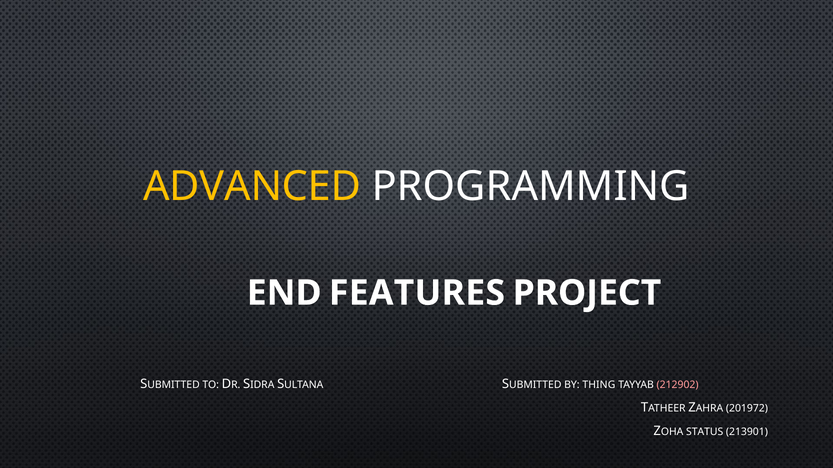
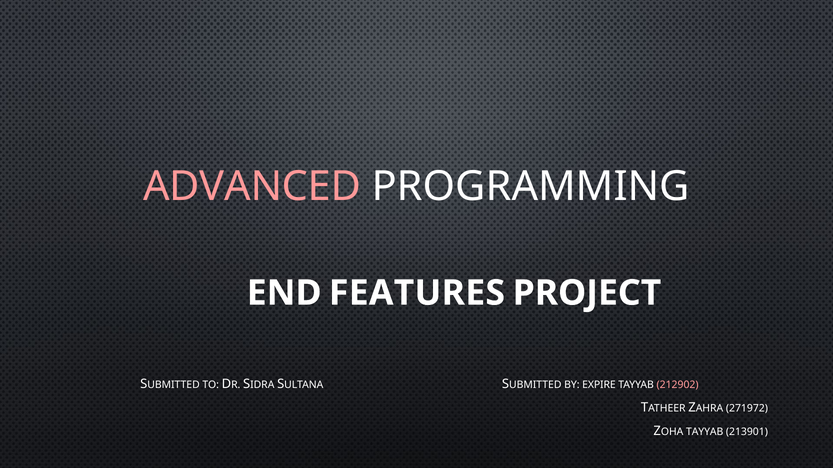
ADVANCED colour: yellow -> pink (252, 187)
THING: THING -> EXPIRE (599, 385)
201972: 201972 -> 271972 (747, 409)
ZOHA STATUS: STATUS -> TAYYAB (705, 432)
